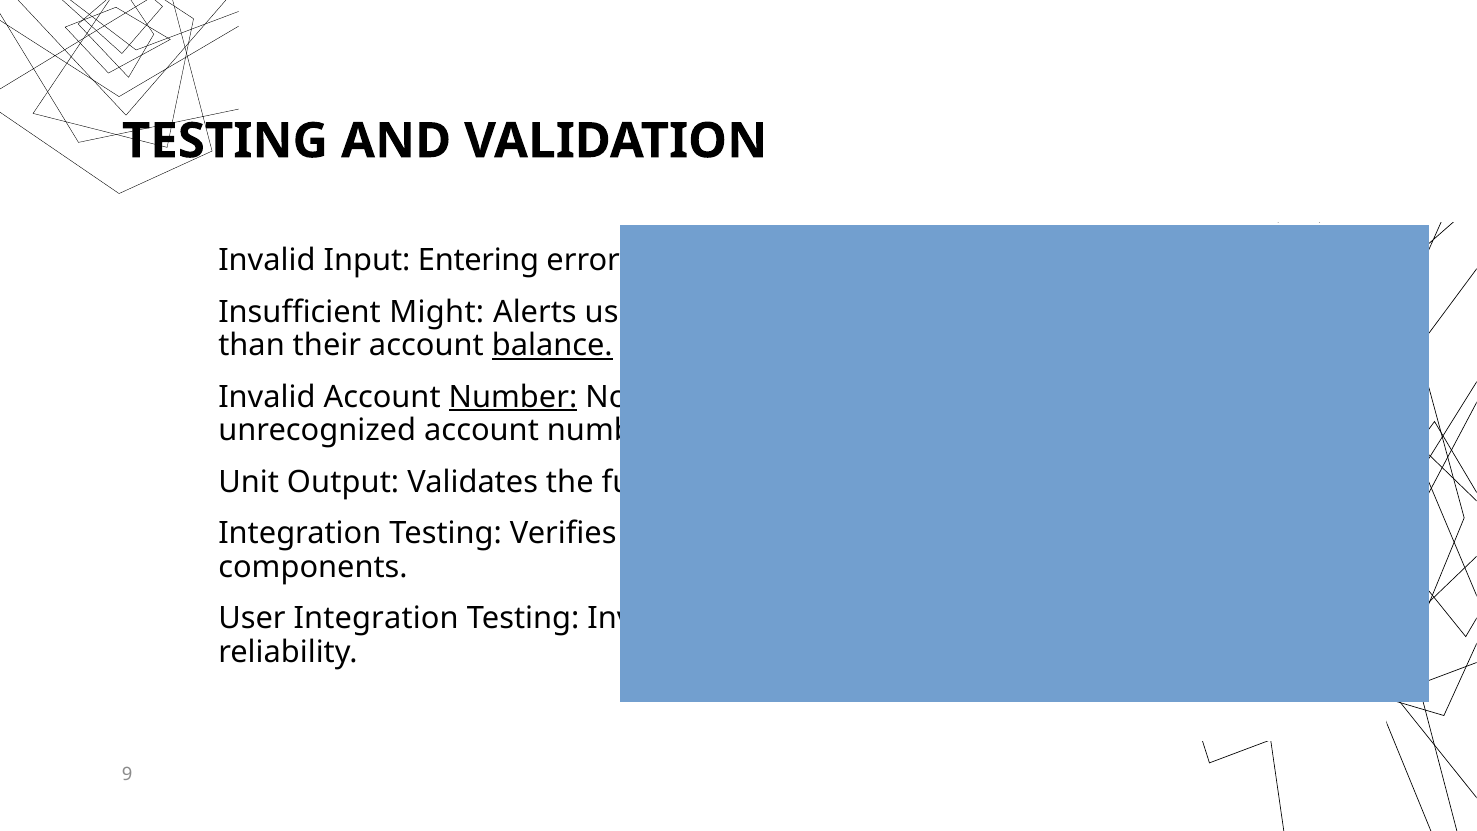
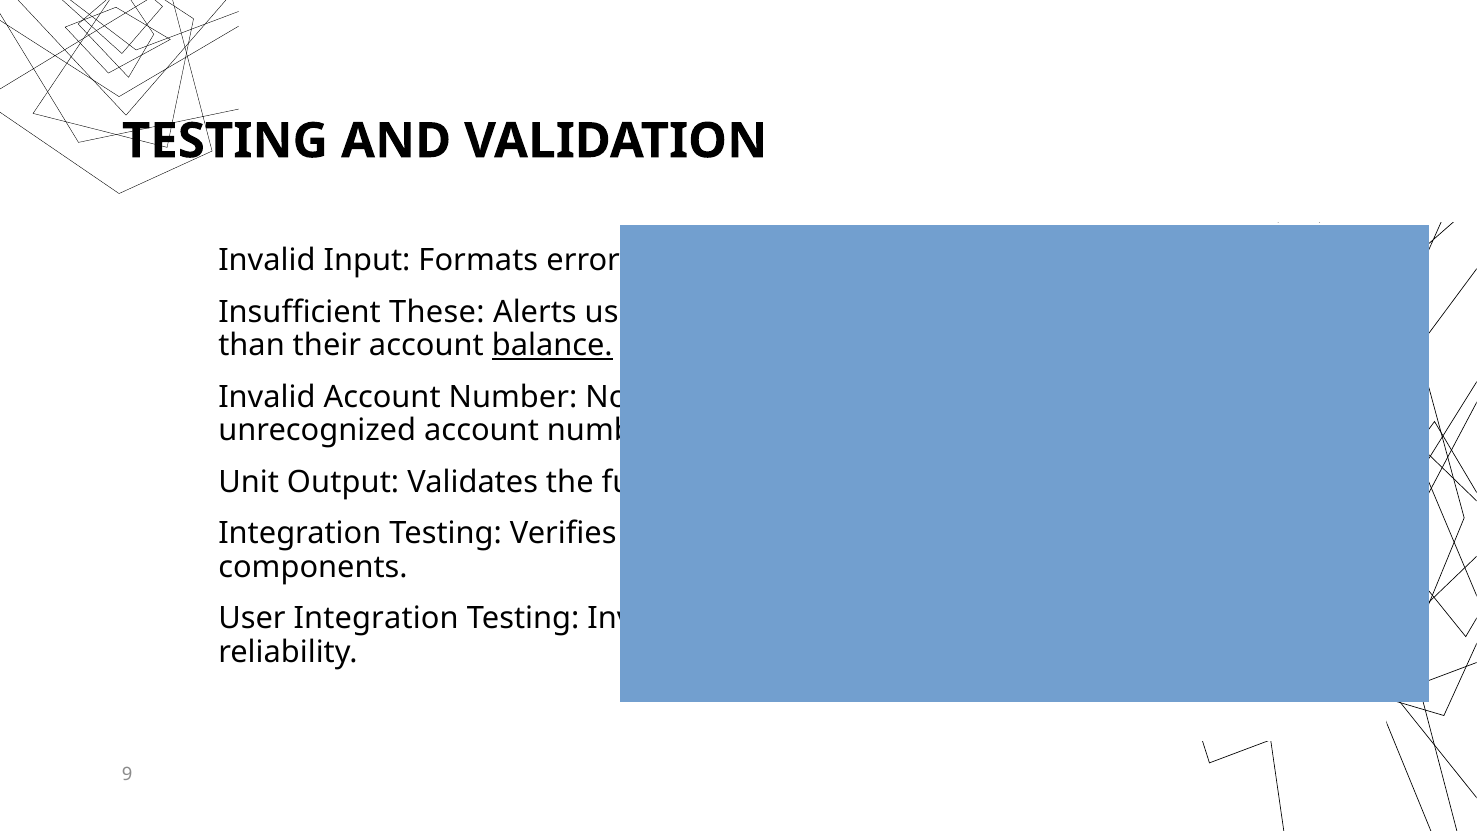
Invalid Input Entering: Entering -> Formats (478, 260)
Might: Might -> These (437, 312)
Number underline: present -> none (513, 397)
